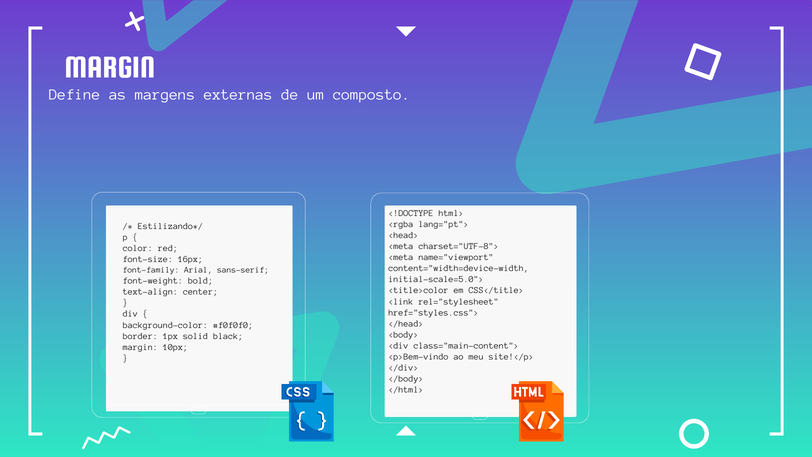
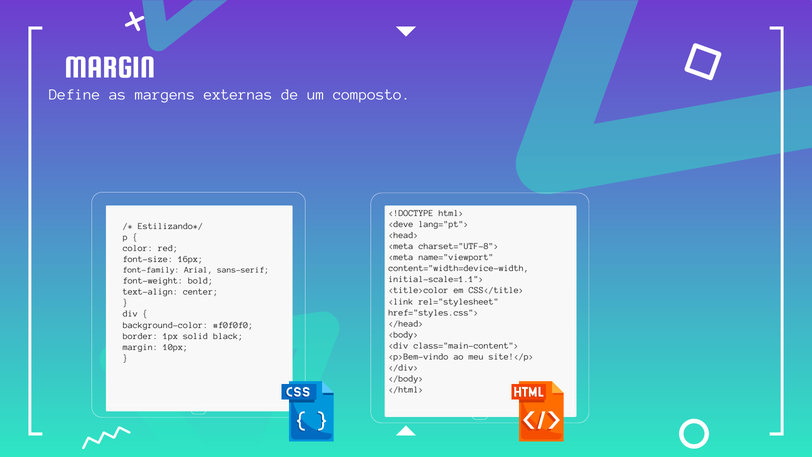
<rgba: <rgba -> <deve (401, 224)
initial-scale=5.0">: initial-scale=5.0"> -> initial-scale=1.1"> (436, 279)
